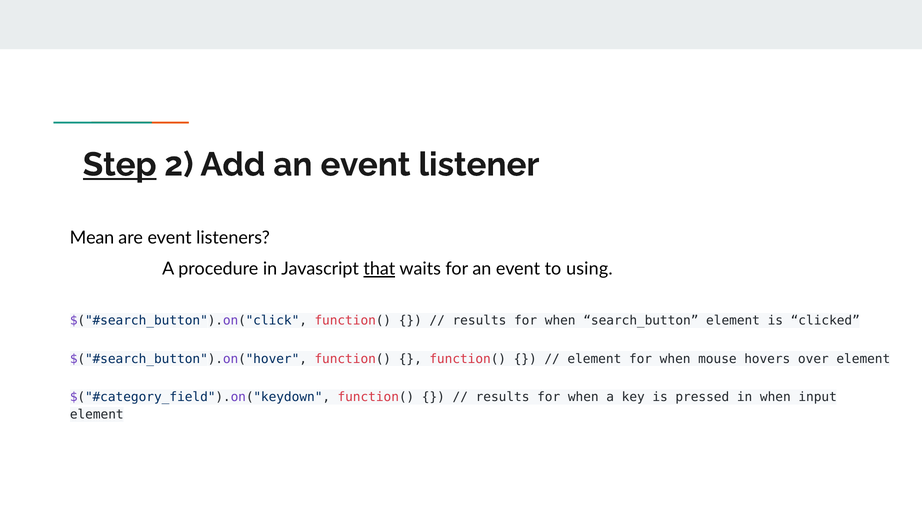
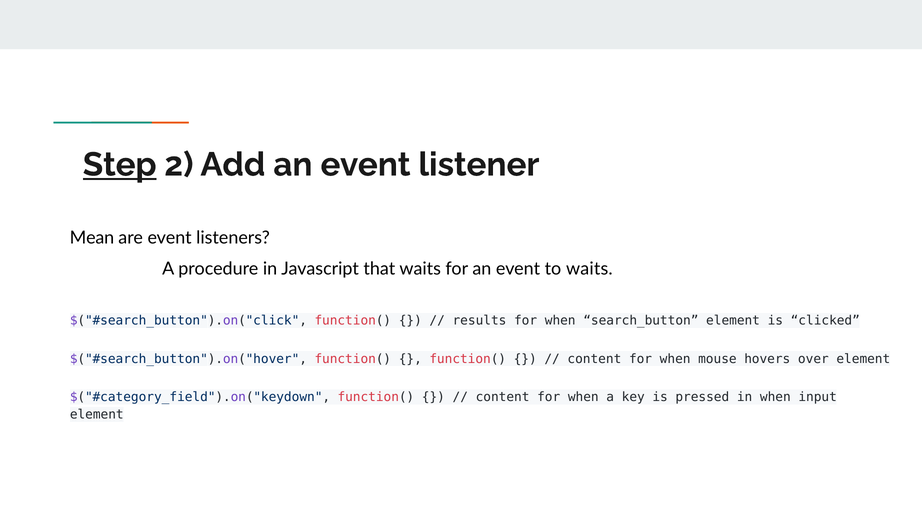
that underline: present -> none (379, 269)
to using: using -> waits (589, 269)
element: element -> content (594, 359)
results: results -> content (503, 397)
